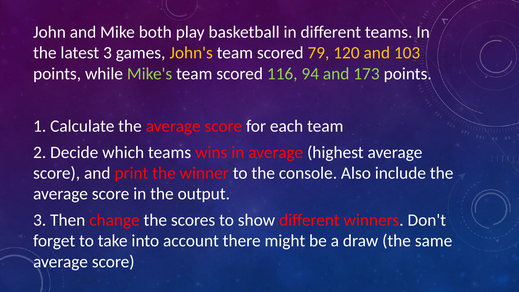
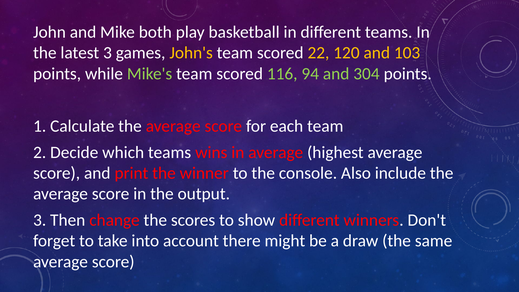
79: 79 -> 22 (318, 53)
173: 173 -> 304 (366, 74)
